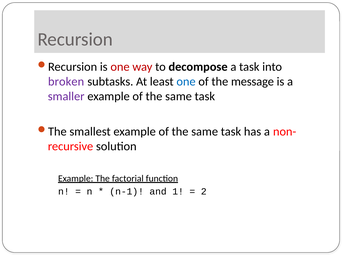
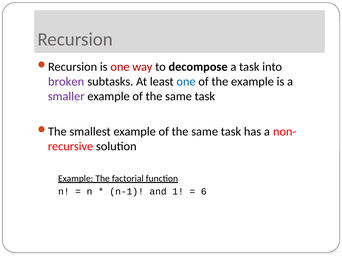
the message: message -> example (252, 82)
2: 2 -> 6 (204, 192)
